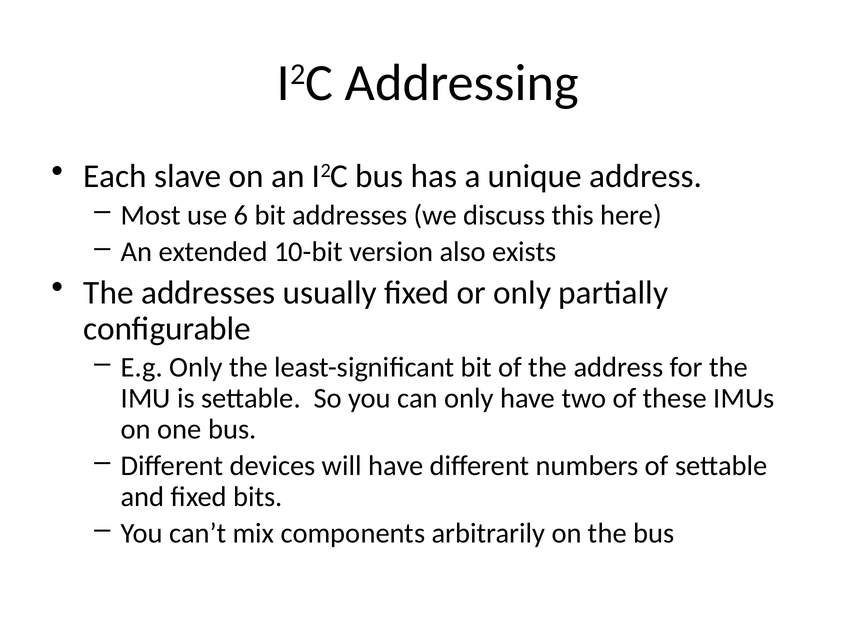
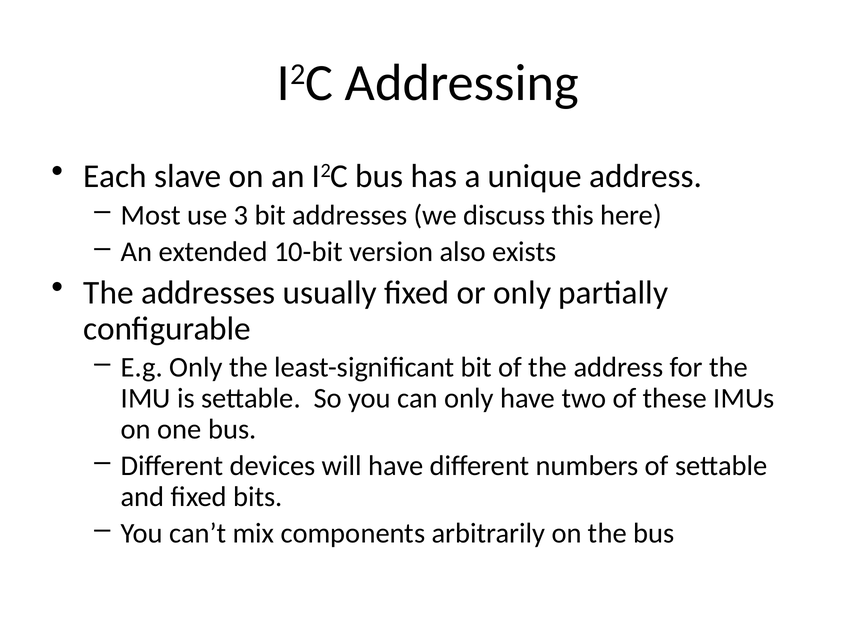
6: 6 -> 3 (241, 215)
